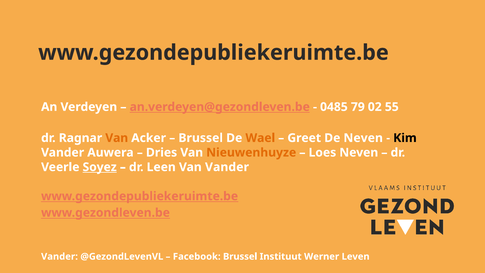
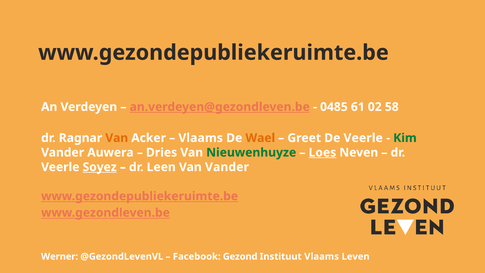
79: 79 -> 61 (358, 107)
55: 55 -> 58 (392, 107)
Brussel: Brussel -> Vlaams (201, 138)
De Neven: Neven -> Veerle (363, 138)
Kim colour: black -> green (405, 138)
Nieuwenhuyze colour: orange -> green (251, 152)
Loes underline: none -> present (322, 152)
Vander: Vander -> Werner (60, 256)
Facebook Brussel: Brussel -> Gezond (240, 256)
Instituut Werner: Werner -> Vlaams (322, 256)
